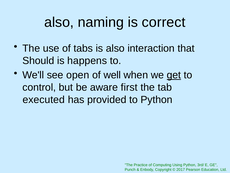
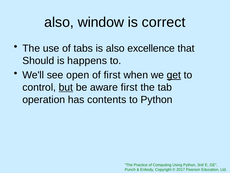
naming: naming -> window (101, 22)
interaction: interaction -> excellence (151, 48)
of well: well -> first (112, 75)
but underline: none -> present (66, 87)
executed: executed -> operation (44, 99)
provided: provided -> contents (107, 99)
